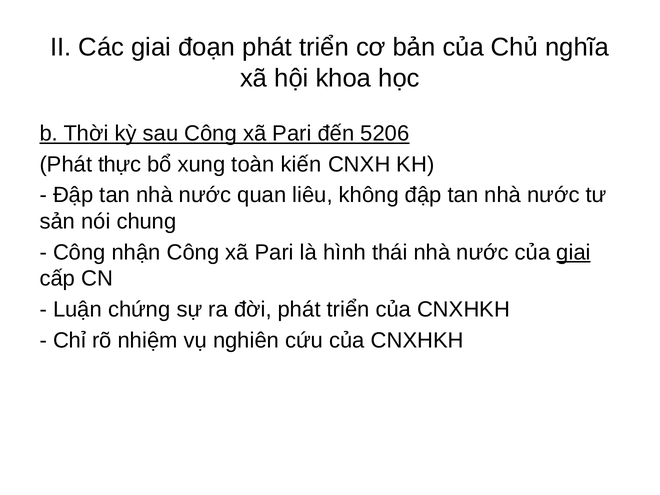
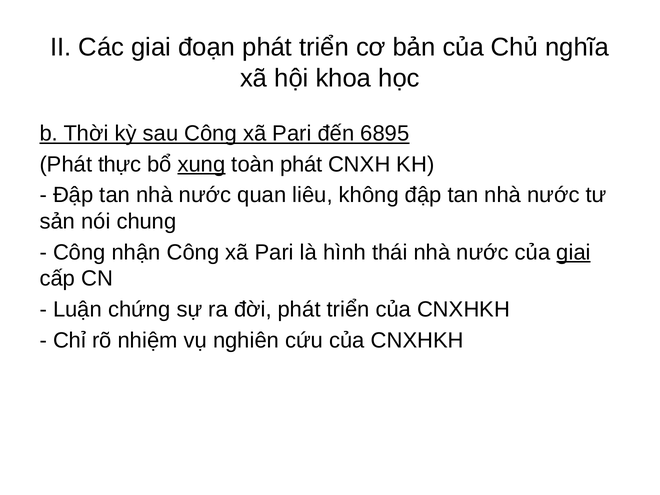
5206: 5206 -> 6895 (385, 134)
xung underline: none -> present (202, 164)
toàn kiến: kiến -> phát (301, 164)
